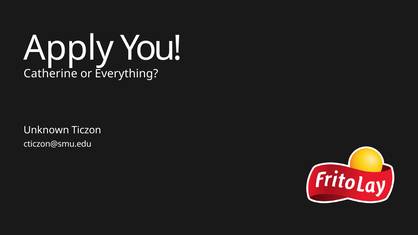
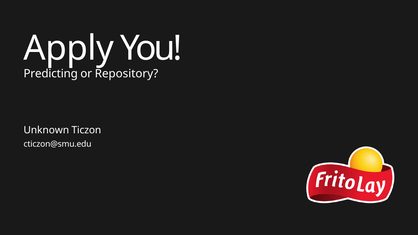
Catherine: Catherine -> Predicting (51, 74)
Everything: Everything -> Repository (127, 74)
